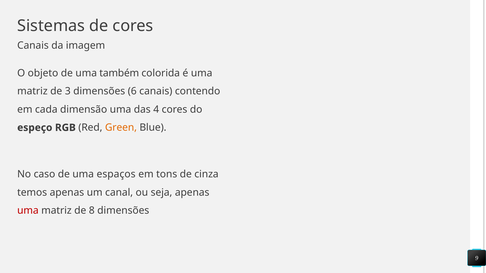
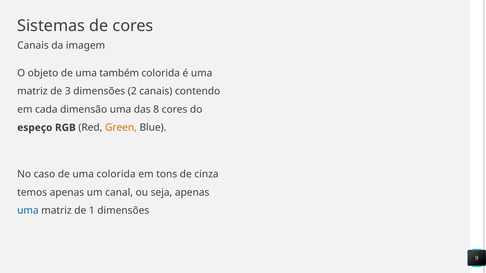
6: 6 -> 2 (132, 91)
4: 4 -> 8 (156, 110)
uma espaços: espaços -> colorida (116, 174)
uma colour: red -> blue (28, 211)
8: 8 -> 1 (92, 211)
